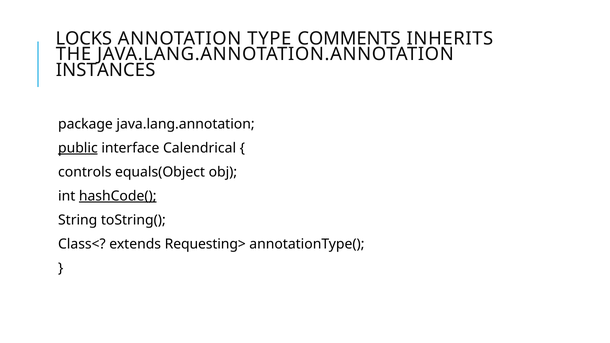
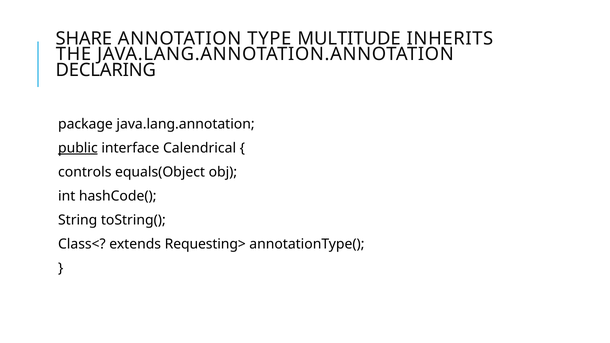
LOCKS: LOCKS -> SHARE (84, 38)
COMMENTS: COMMENTS -> MULTITUDE (349, 38)
INSTANCES: INSTANCES -> DECLARING (106, 70)
hashCode( underline: present -> none (118, 196)
